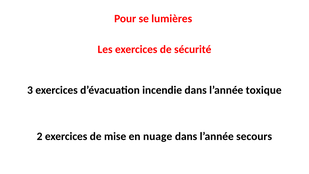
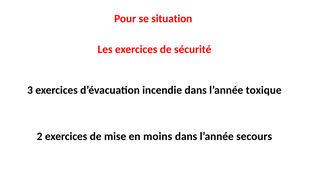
lumières: lumières -> situation (172, 19)
nuage: nuage -> moins (158, 136)
